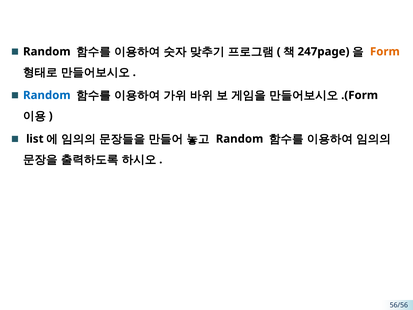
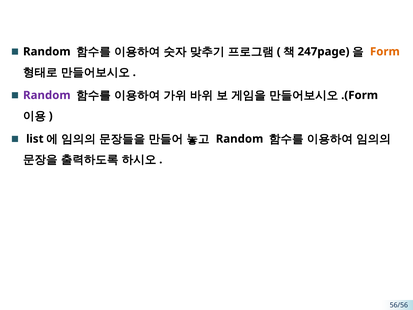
Random colour: blue -> purple (47, 95)
